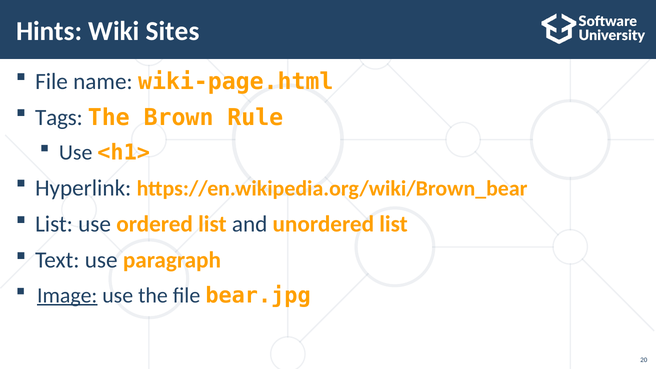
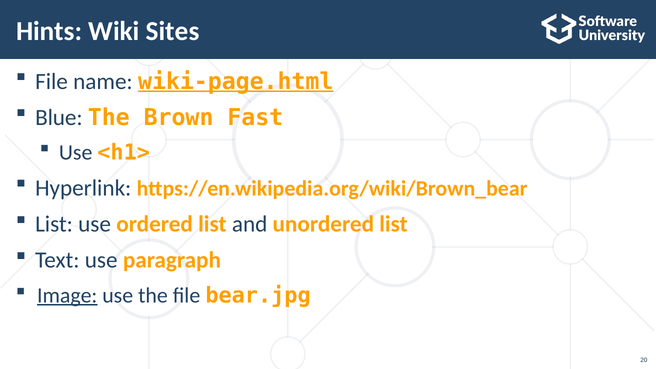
wiki-page.html underline: none -> present (236, 81)
Tags: Tags -> Blue (59, 118)
Rule: Rule -> Fast (255, 118)
